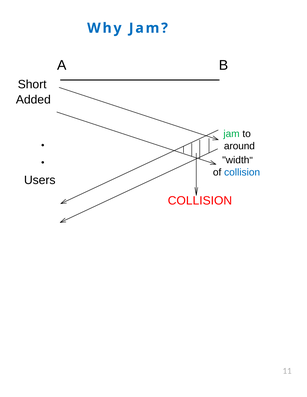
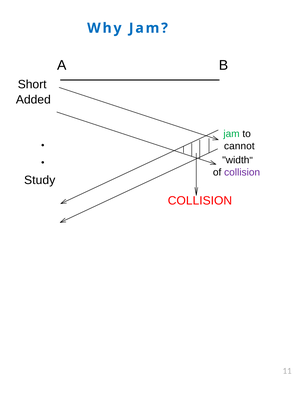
around: around -> cannot (239, 146)
collision colour: blue -> purple (242, 172)
Users: Users -> Study (40, 180)
